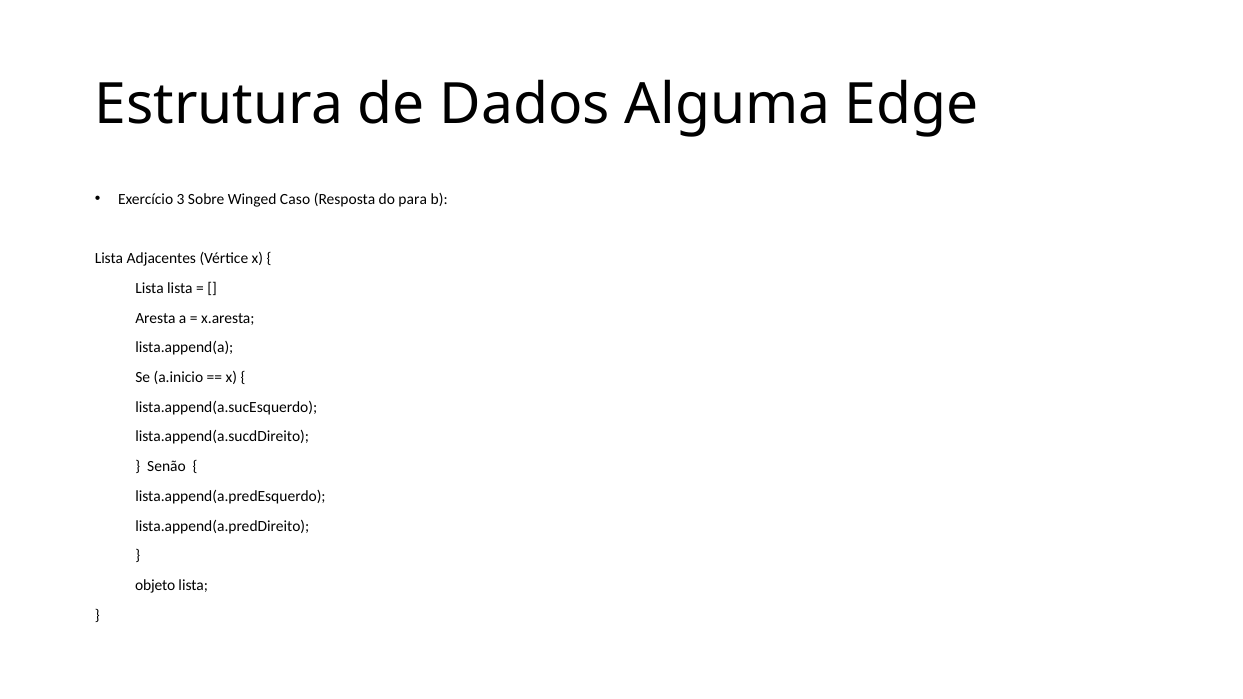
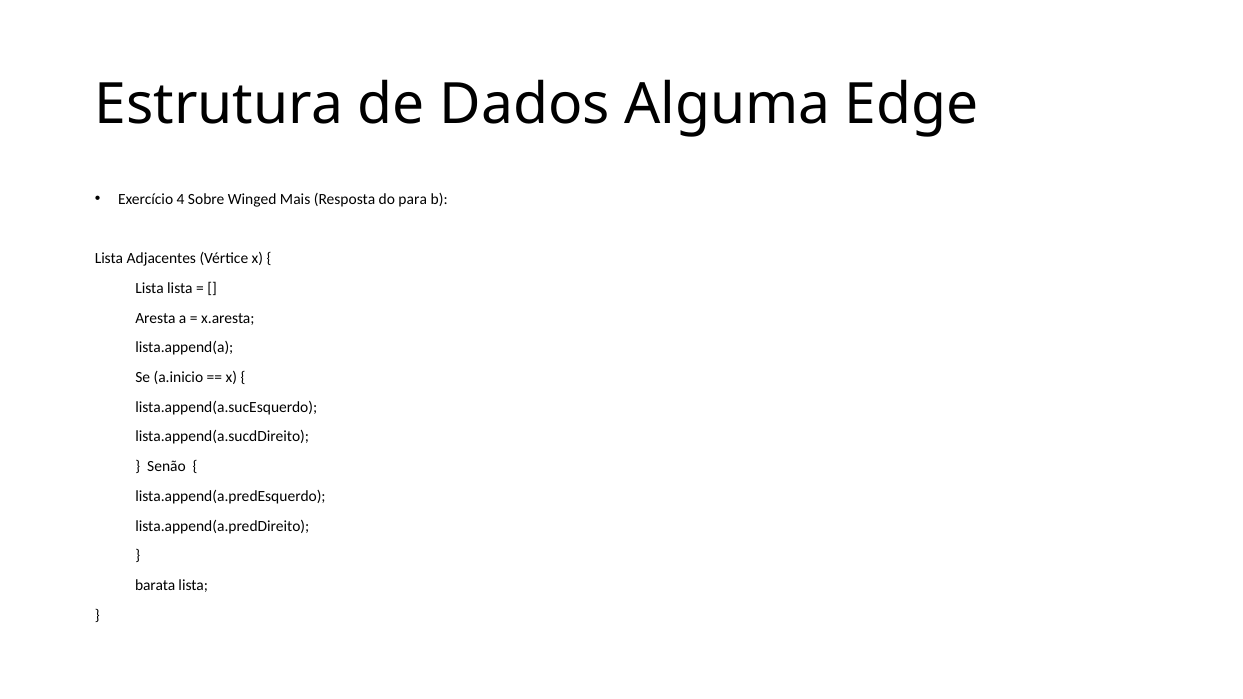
3: 3 -> 4 (181, 199)
Caso: Caso -> Mais (295, 199)
objeto: objeto -> barata (155, 586)
